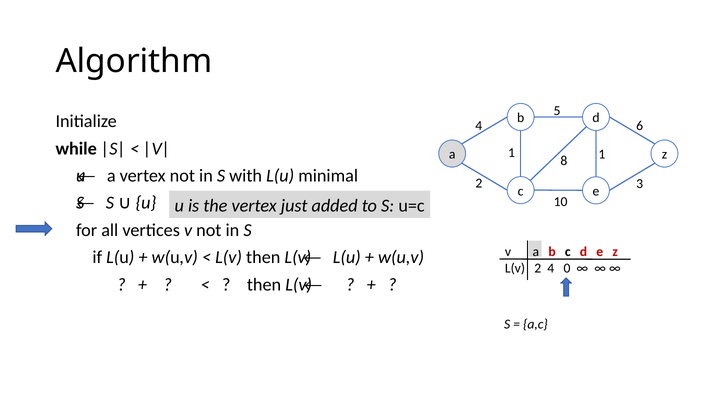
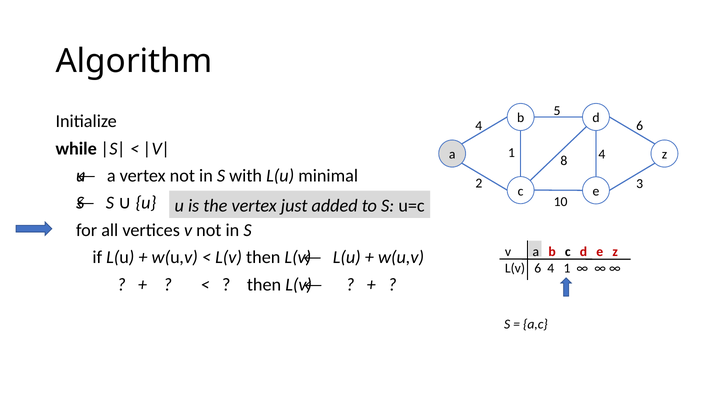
8 1: 1 -> 4 (602, 155)
L(v 2: 2 -> 6 (538, 268)
4 0: 0 -> 1 (567, 268)
